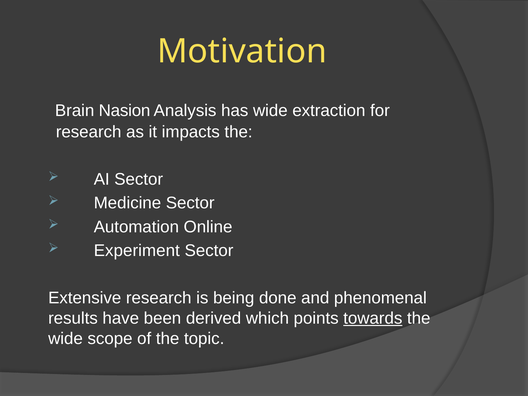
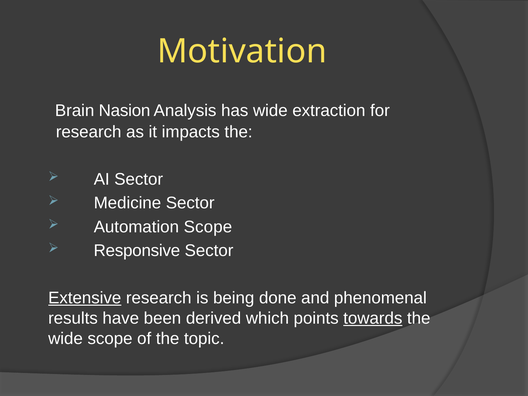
Automation Online: Online -> Scope (208, 227)
Experiment: Experiment -> Responsive (137, 251)
Extensive underline: none -> present (85, 298)
